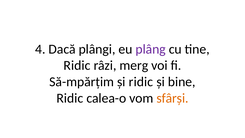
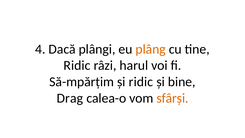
plâng colour: purple -> orange (151, 49)
merg: merg -> harul (134, 65)
Ridic: Ridic -> Drag (70, 98)
